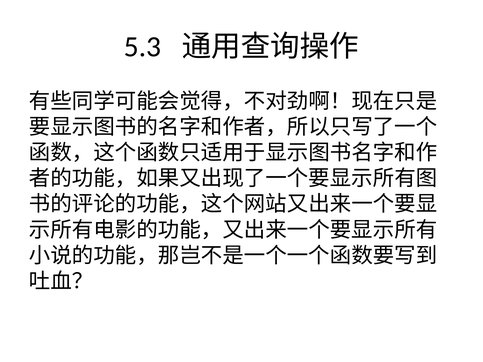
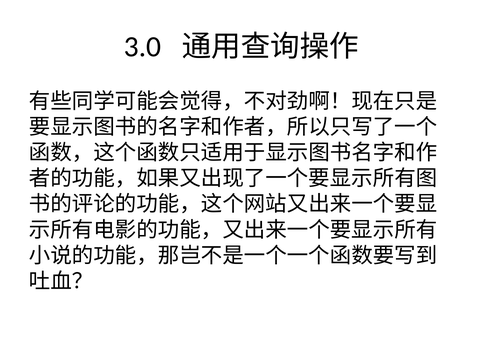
5.3: 5.3 -> 3.0 (143, 47)
